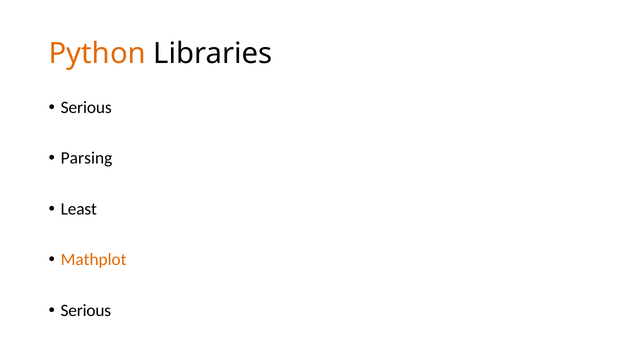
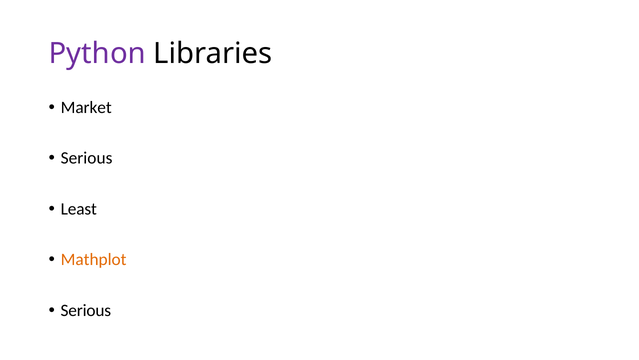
Python colour: orange -> purple (97, 54)
Serious: Serious -> Market (86, 107)
Parsing: Parsing -> Serious (87, 158)
